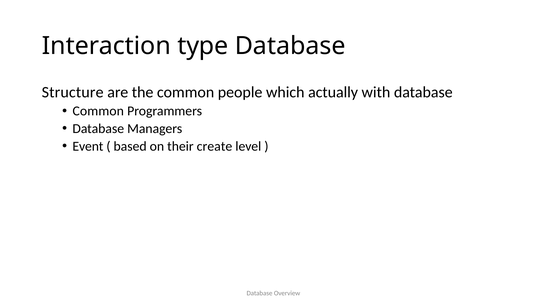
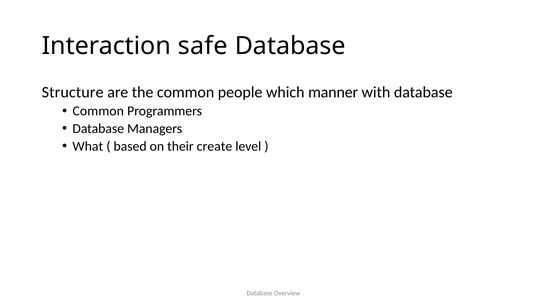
type: type -> safe (203, 46)
actually: actually -> manner (333, 92)
Event: Event -> What (88, 147)
